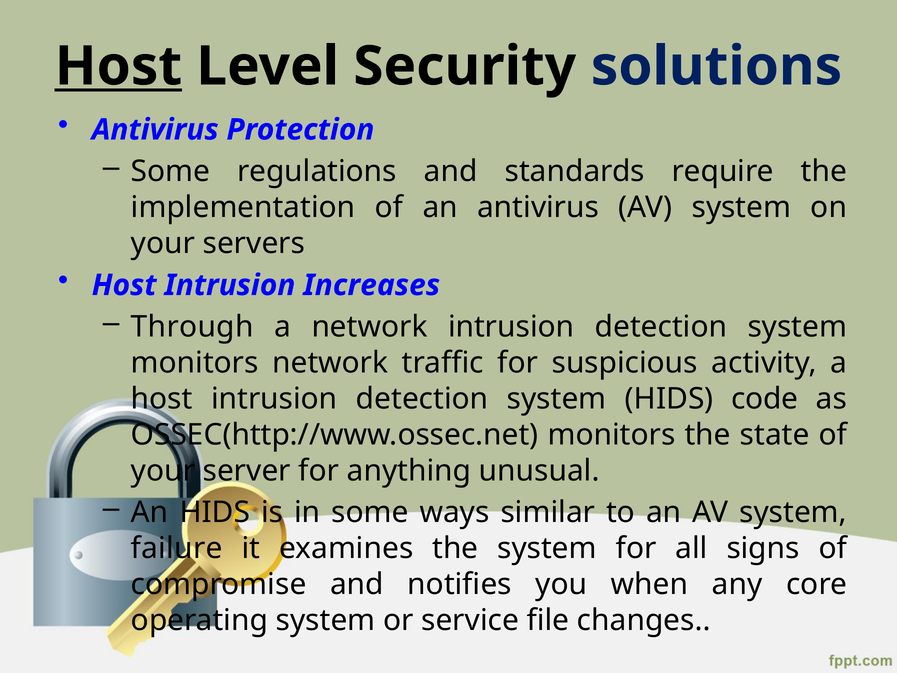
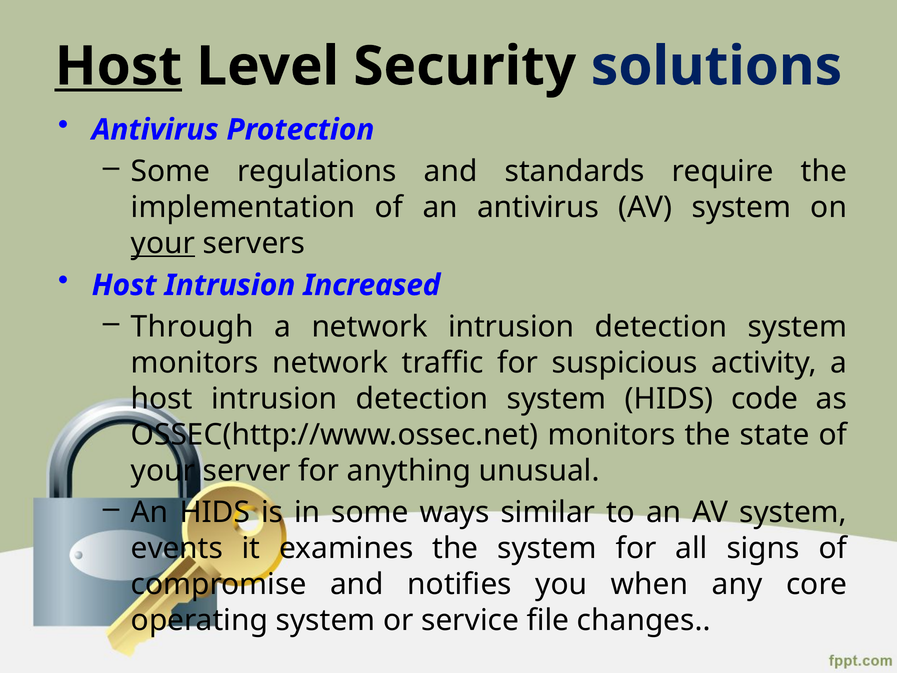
your underline: none -> present (163, 243)
Increases: Increases -> Increased (372, 285)
failure: failure -> events (177, 548)
